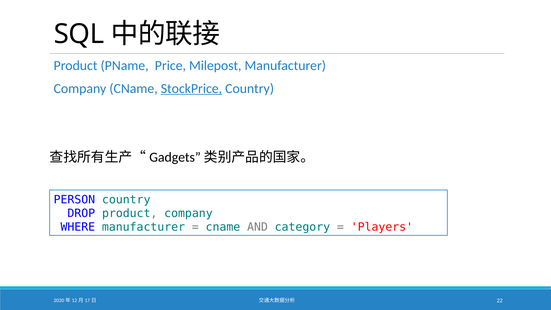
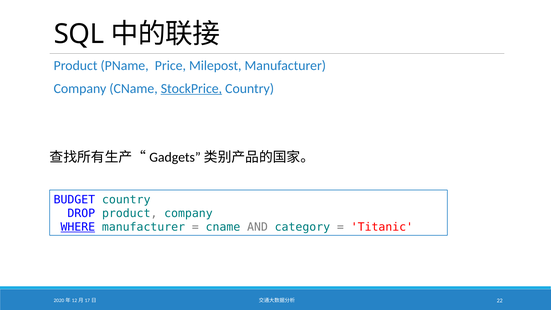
PERSON: PERSON -> BUDGET (74, 200)
WHERE underline: none -> present (78, 227)
Players: Players -> Titanic (382, 227)
